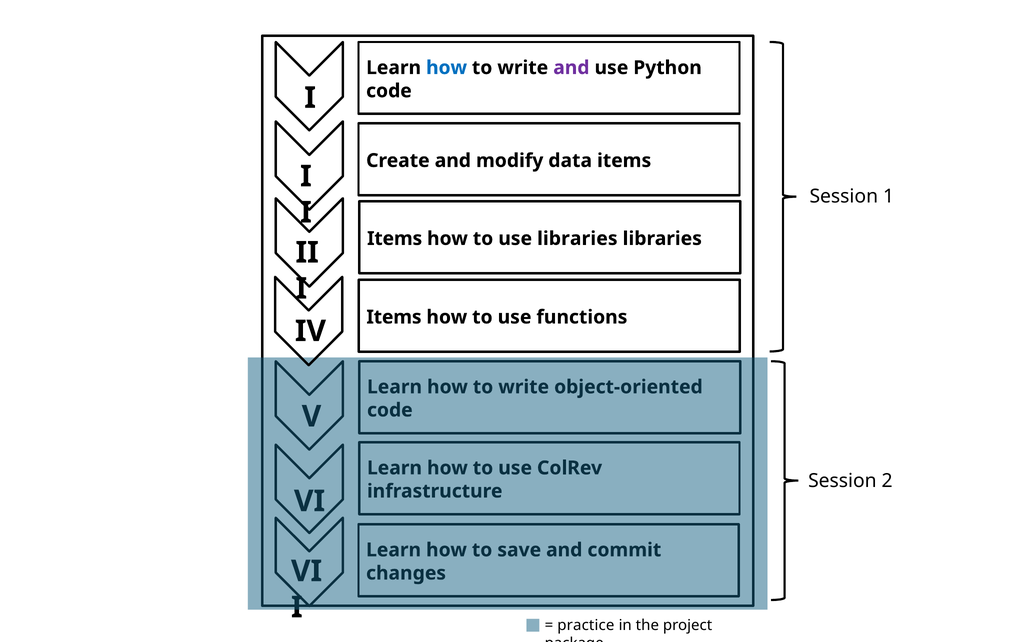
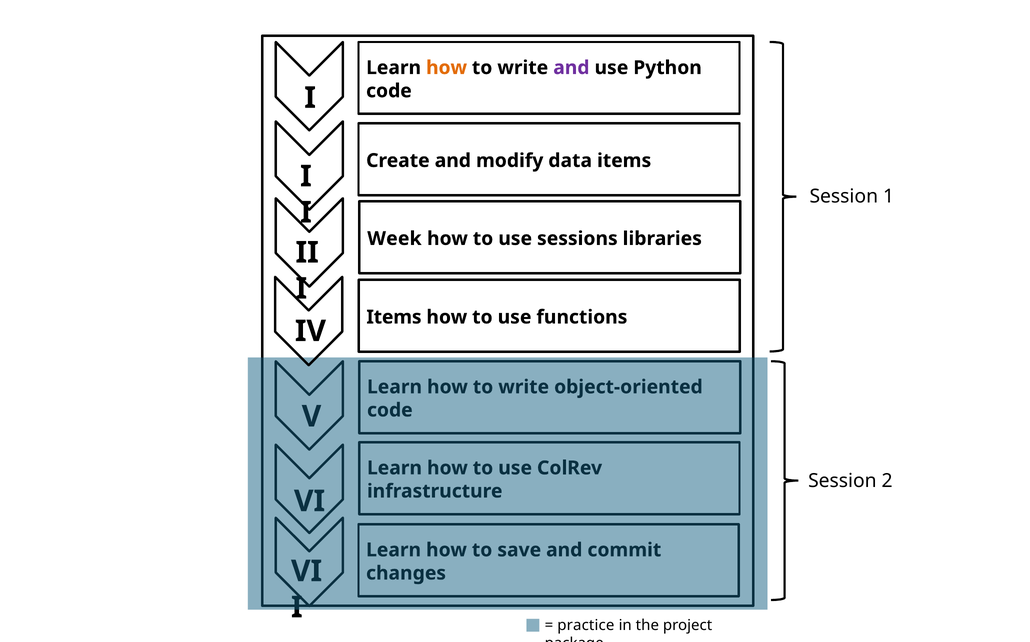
how colour: blue -> orange (447, 68)
Items: Items -> Week (394, 238)
use libraries: libraries -> sessions (577, 238)
